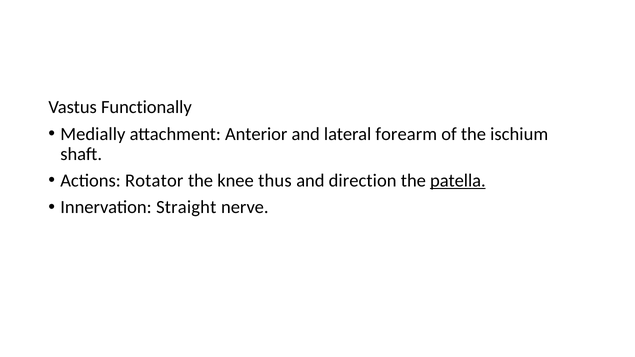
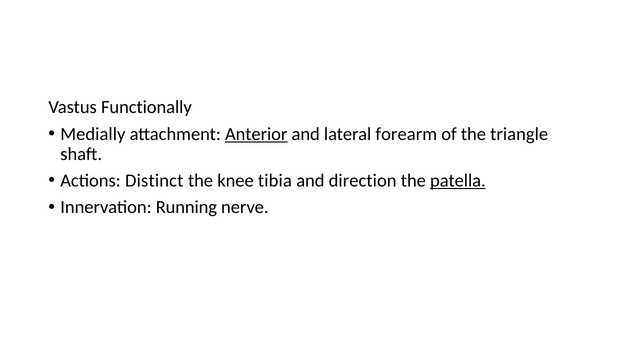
Anterior underline: none -> present (256, 134)
ischium: ischium -> triangle (519, 134)
Rotator: Rotator -> Distinct (154, 181)
thus: thus -> tibia (275, 181)
Straight: Straight -> Running (186, 207)
